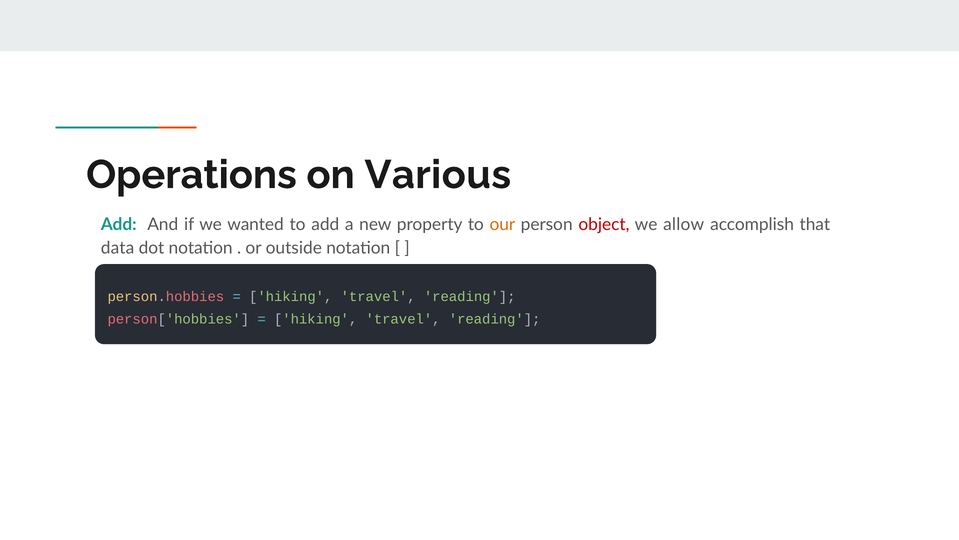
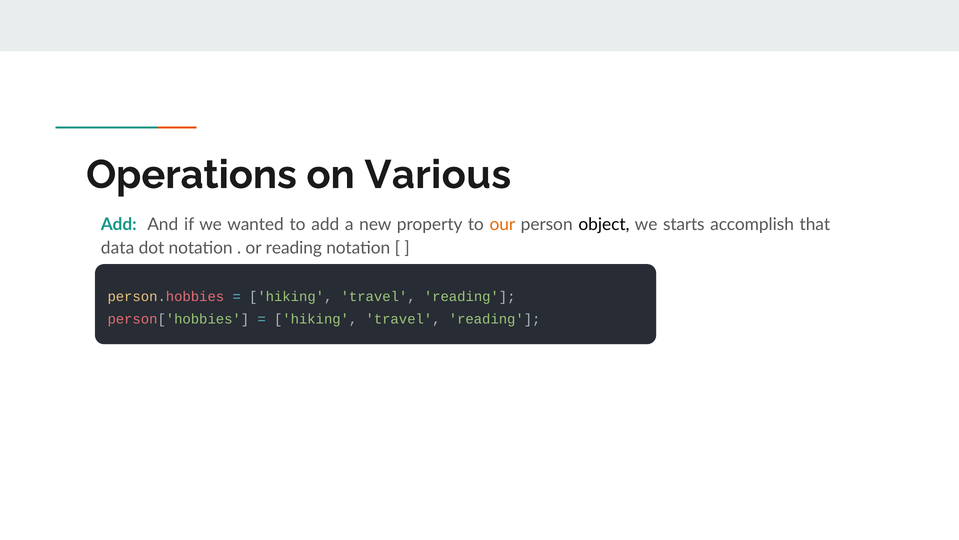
object colour: red -> black (604, 224)
allow: allow -> starts (684, 224)
or outside: outside -> reading (294, 248)
